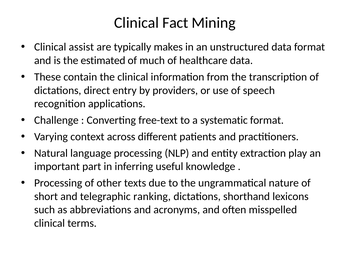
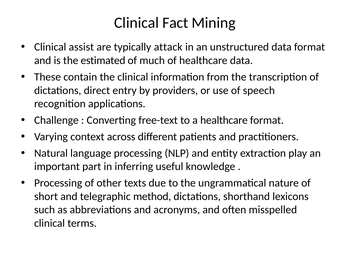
makes: makes -> attack (168, 47)
a systematic: systematic -> healthcare (224, 120)
ranking: ranking -> method (152, 197)
